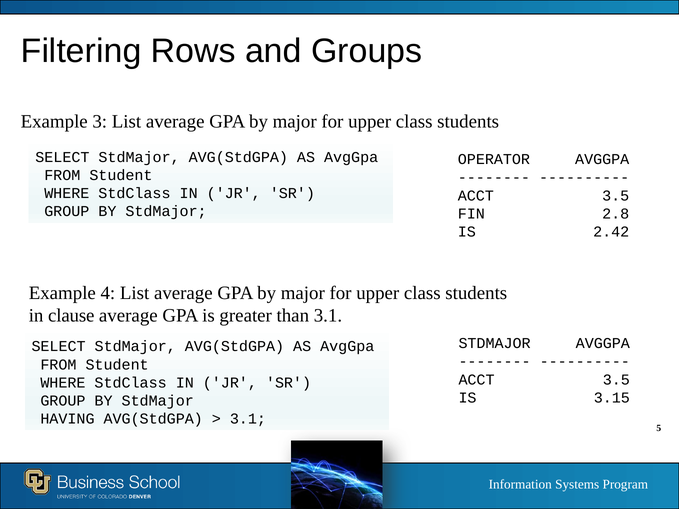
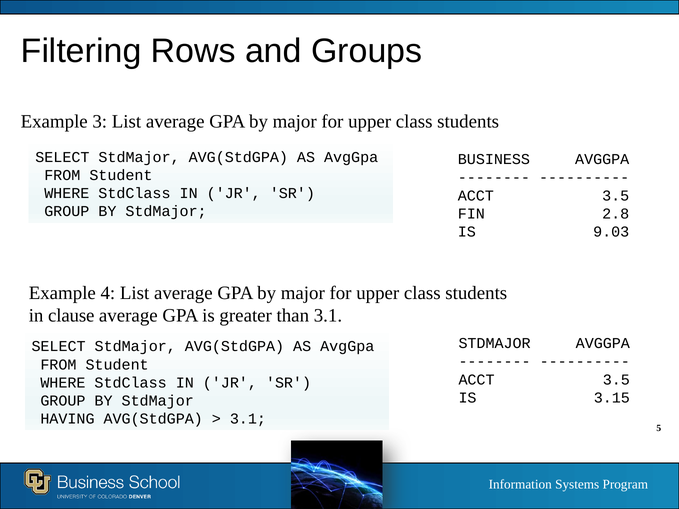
OPERATOR: OPERATOR -> BUSINESS (494, 159)
2.42: 2.42 -> 9.03 (611, 232)
